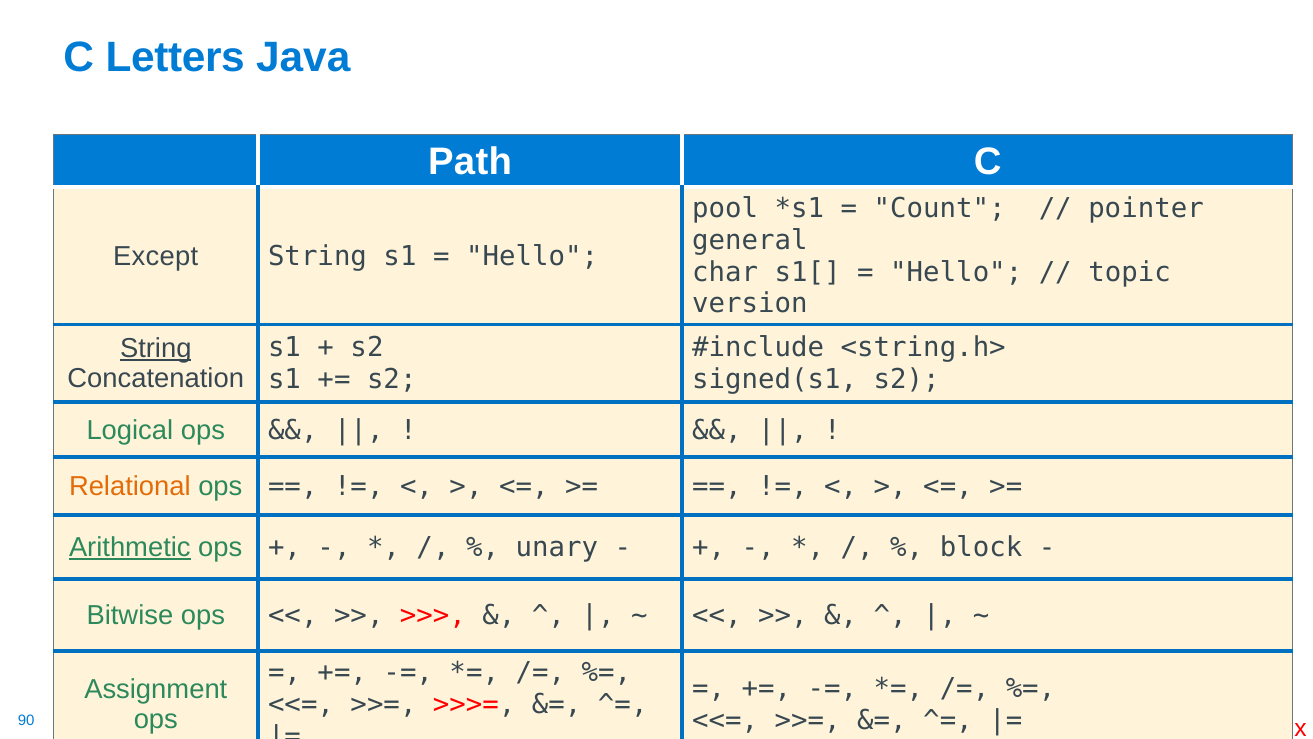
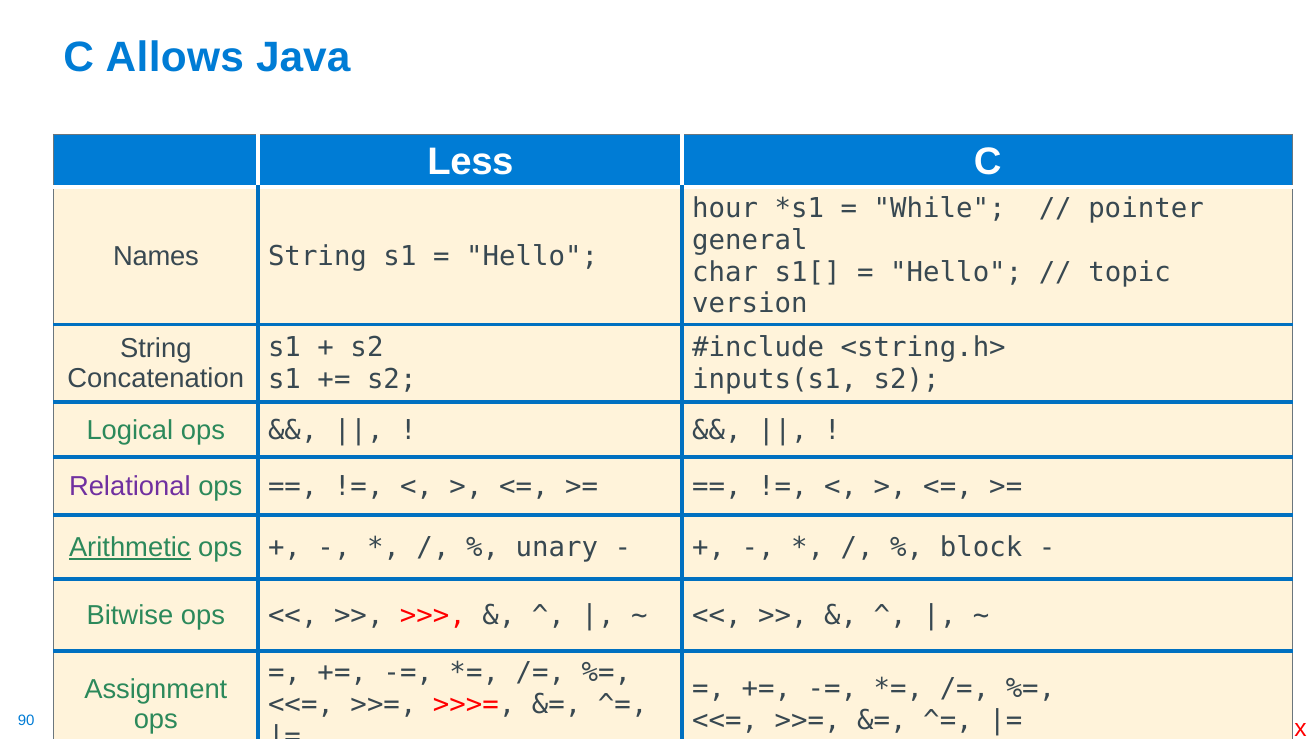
Letters: Letters -> Allows (175, 57)
Path: Path -> Less (470, 161)
pool: pool -> hour (725, 208)
Count: Count -> While (940, 208)
Except: Except -> Names (156, 256)
String underline: present -> none (156, 348)
signed(s1: signed(s1 -> inputs(s1 (775, 379)
Relational colour: orange -> purple (130, 486)
